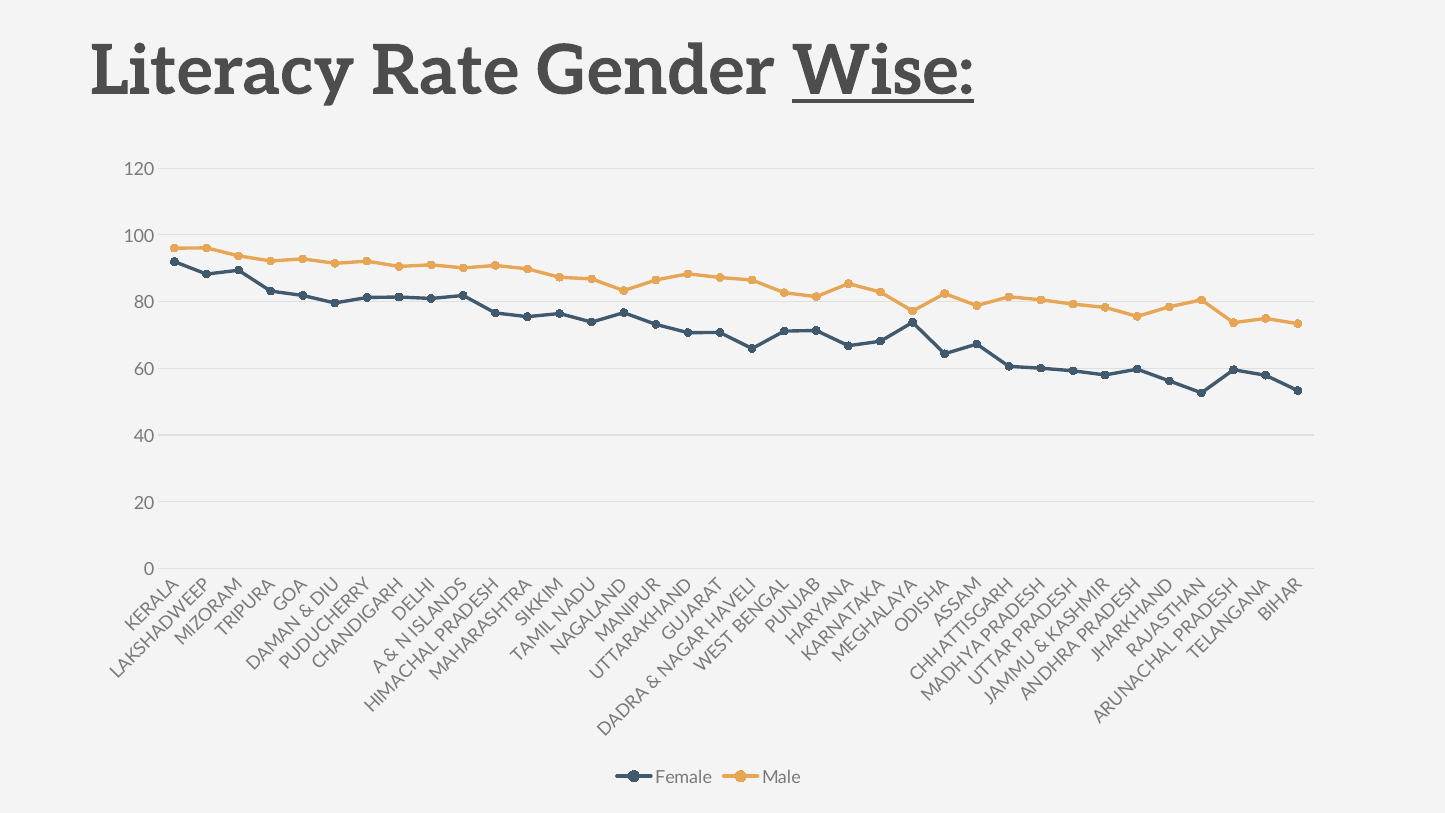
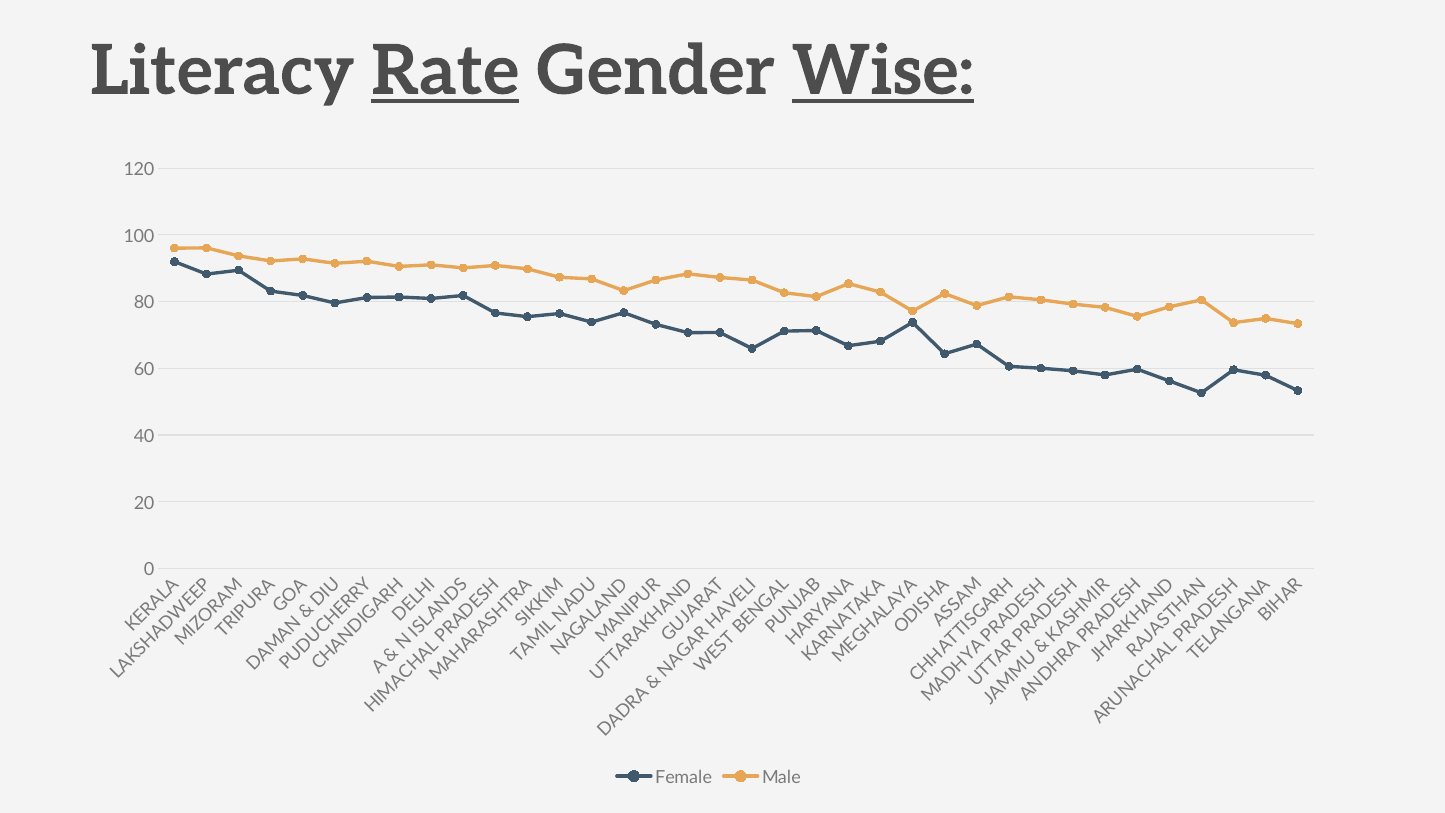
Rate underline: none -> present (445, 71)
